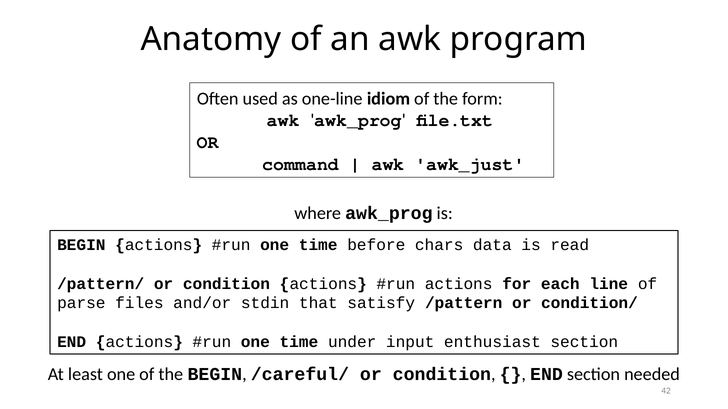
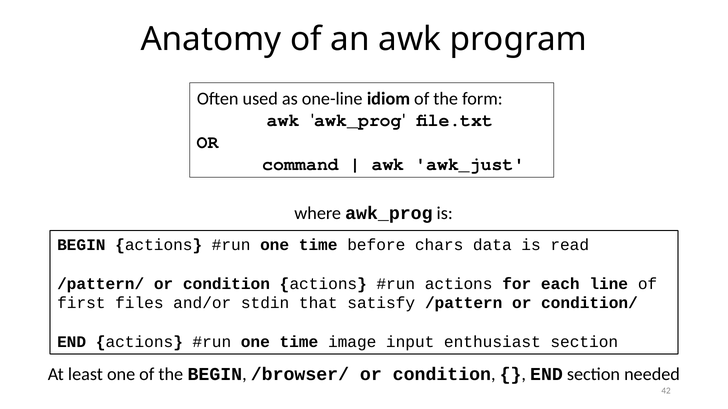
parse: parse -> first (81, 303)
under: under -> image (352, 342)
/careful/: /careful/ -> /browser/ (300, 375)
